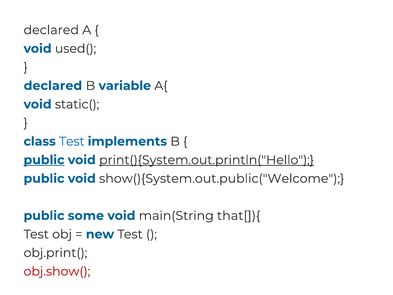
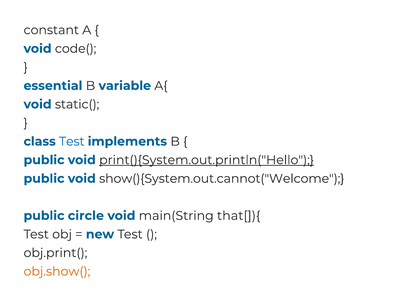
declared: declared -> constant (51, 30)
used(: used( -> code( (76, 49)
declared: declared -> essential (53, 86)
public underline: present -> none (44, 160)
show(){System.out.public("Welcome: show(){System.out.public("Welcome -> show(){System.out.cannot("Welcome (222, 178)
some: some -> circle (86, 216)
obj.show( colour: red -> orange (57, 271)
